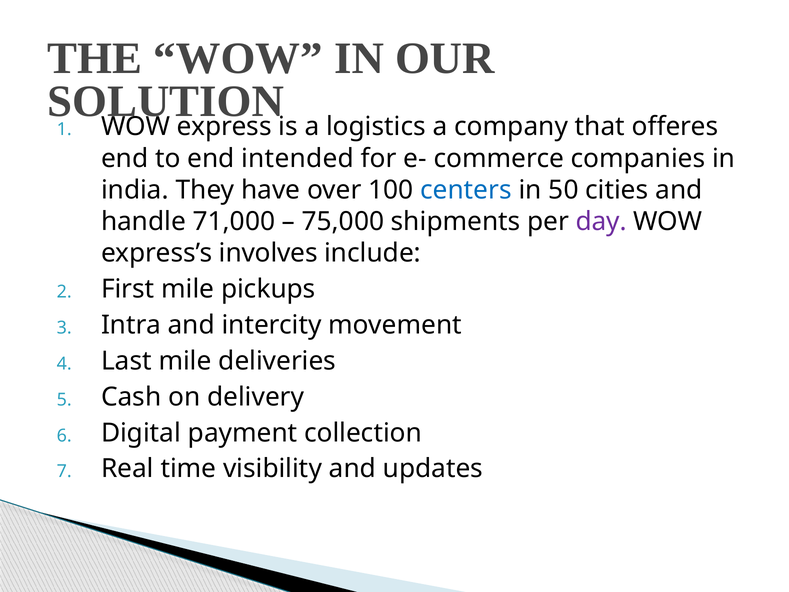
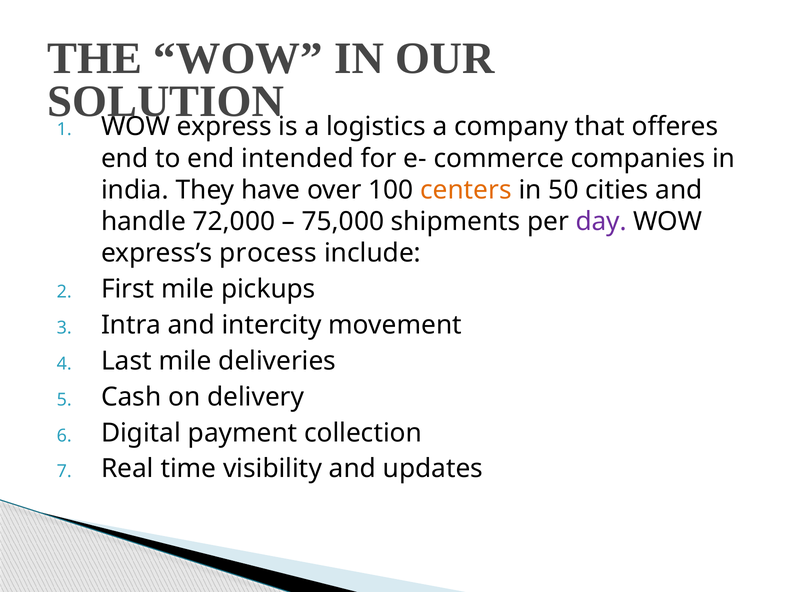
centers colour: blue -> orange (466, 190)
71,000: 71,000 -> 72,000 (234, 221)
involves: involves -> process (268, 253)
